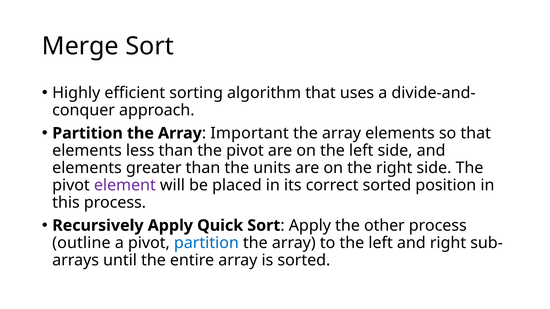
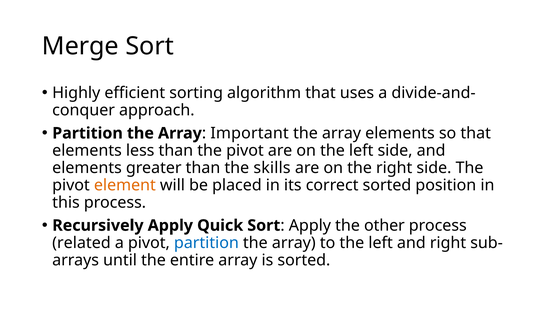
units: units -> skills (272, 168)
element colour: purple -> orange (125, 185)
outline: outline -> related (81, 243)
